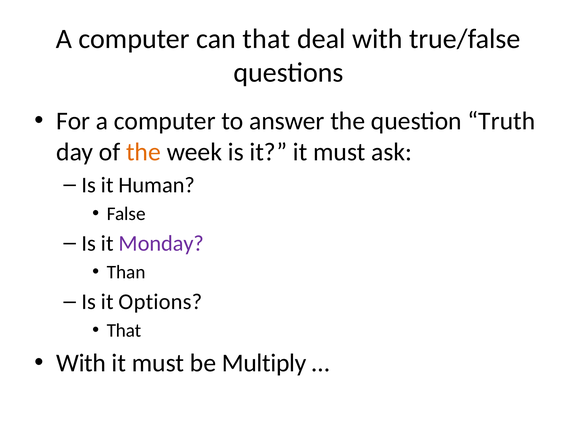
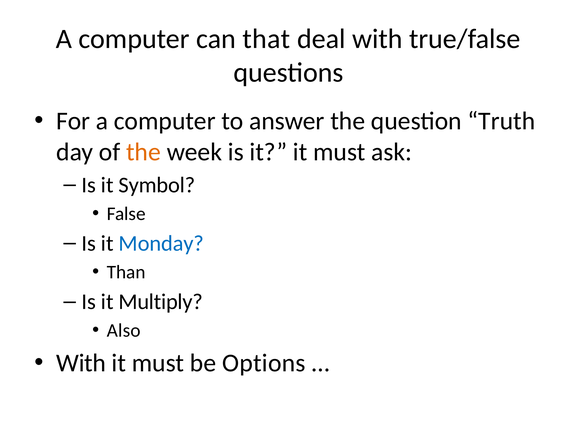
Human: Human -> Symbol (157, 185)
Monday colour: purple -> blue (161, 243)
Options: Options -> Multiply (161, 302)
That: That -> Also (124, 330)
Multiply: Multiply -> Options (264, 363)
